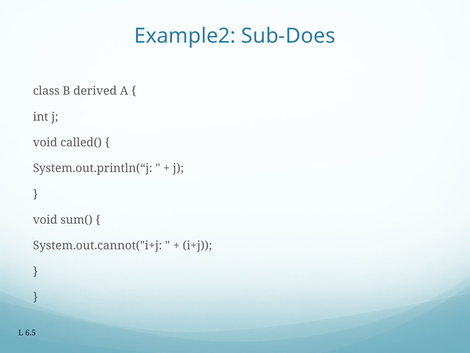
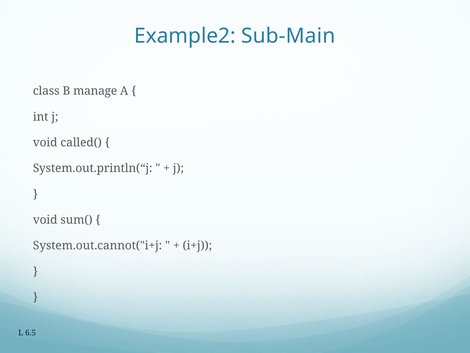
Sub-Does: Sub-Does -> Sub-Main (288, 36)
derived: derived -> manage (95, 91)
